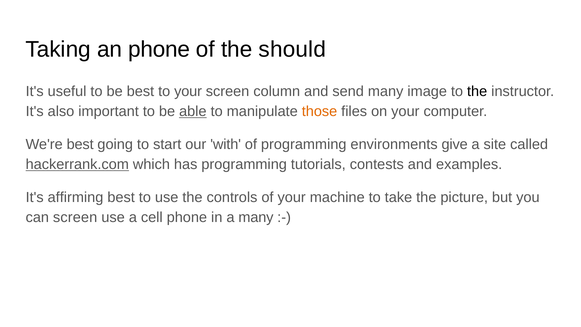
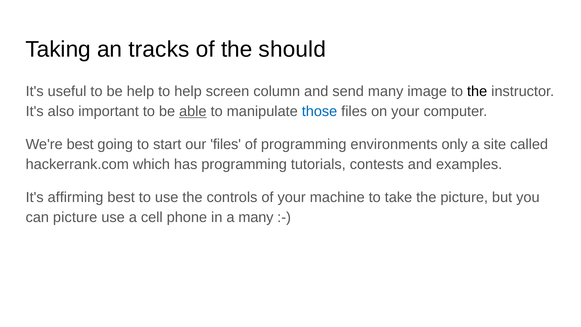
an phone: phone -> tracks (159, 49)
be best: best -> help (140, 91)
to your: your -> help (188, 91)
those colour: orange -> blue (320, 111)
our with: with -> files (226, 144)
give: give -> only (455, 144)
hackerrank.com underline: present -> none (77, 164)
can screen: screen -> picture (75, 217)
